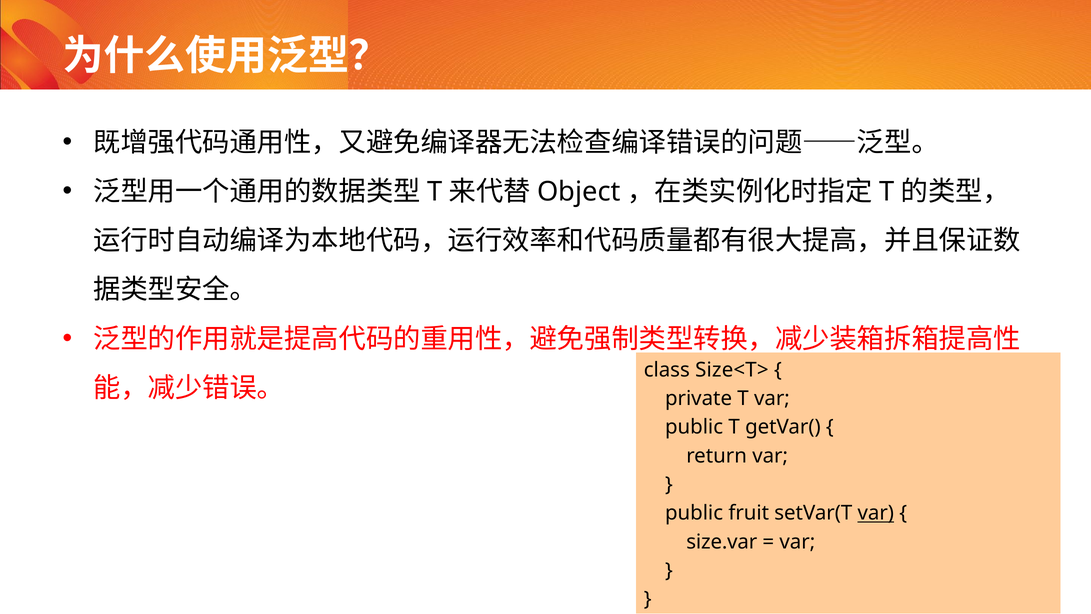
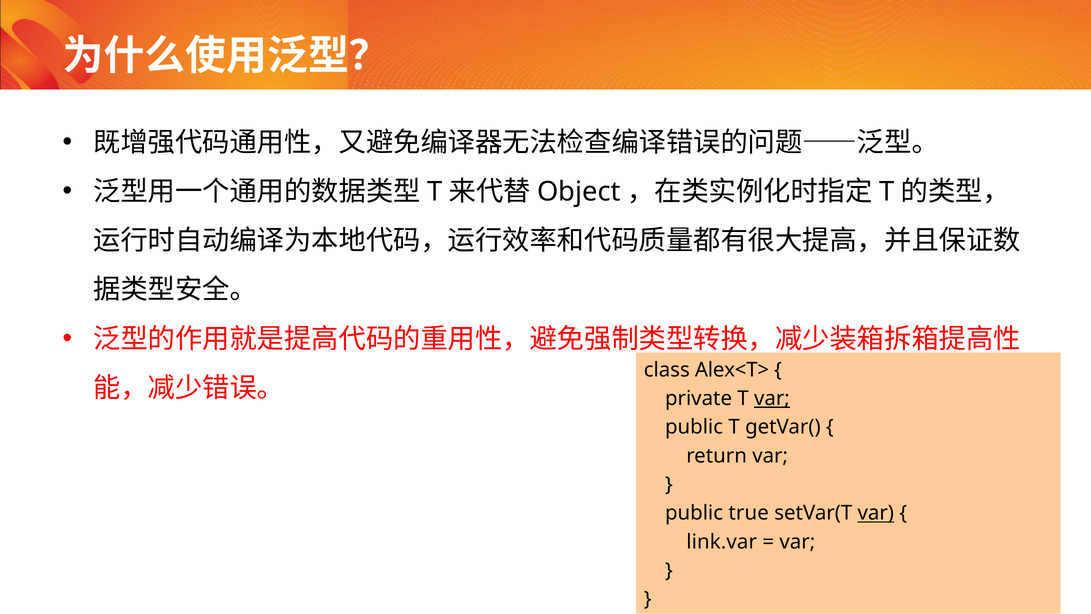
Size<T>: Size<T> -> Alex<T> (732, 370)
var underline: none -> present (772, 398)
fruit: fruit -> true (749, 513)
size.var: size.var -> link.var (722, 542)
